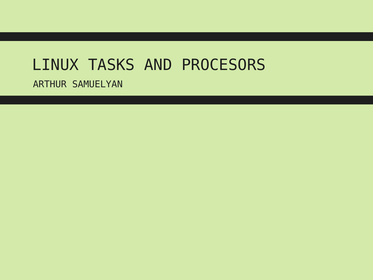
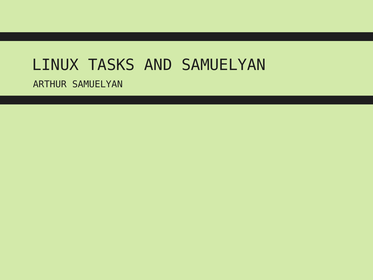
AND PROCESORS: PROCESORS -> SAMUELYAN (224, 65)
